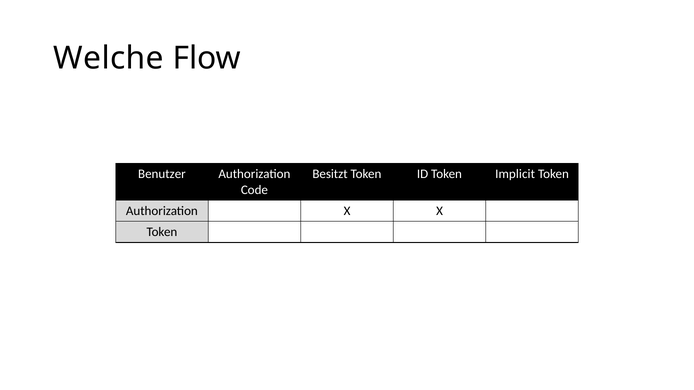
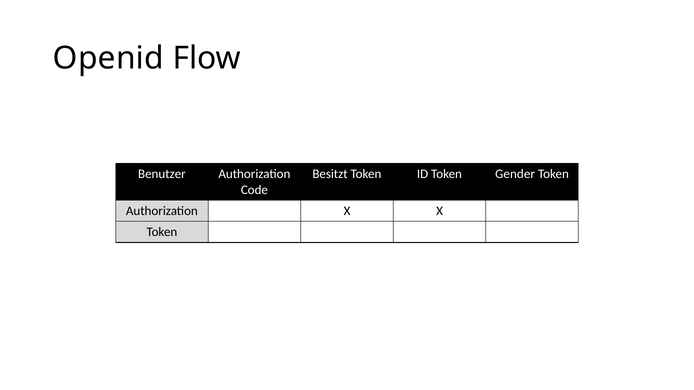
Welche: Welche -> Openid (108, 58)
Implicit: Implicit -> Gender (515, 174)
